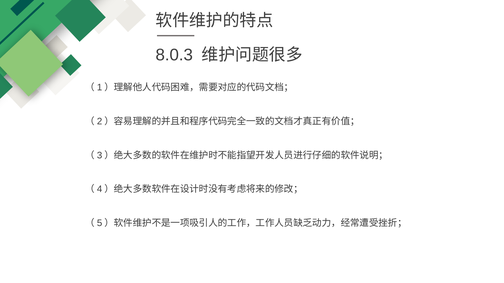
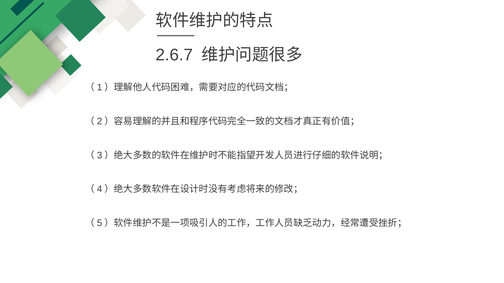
8.0.3: 8.0.3 -> 2.6.7 (174, 55)
